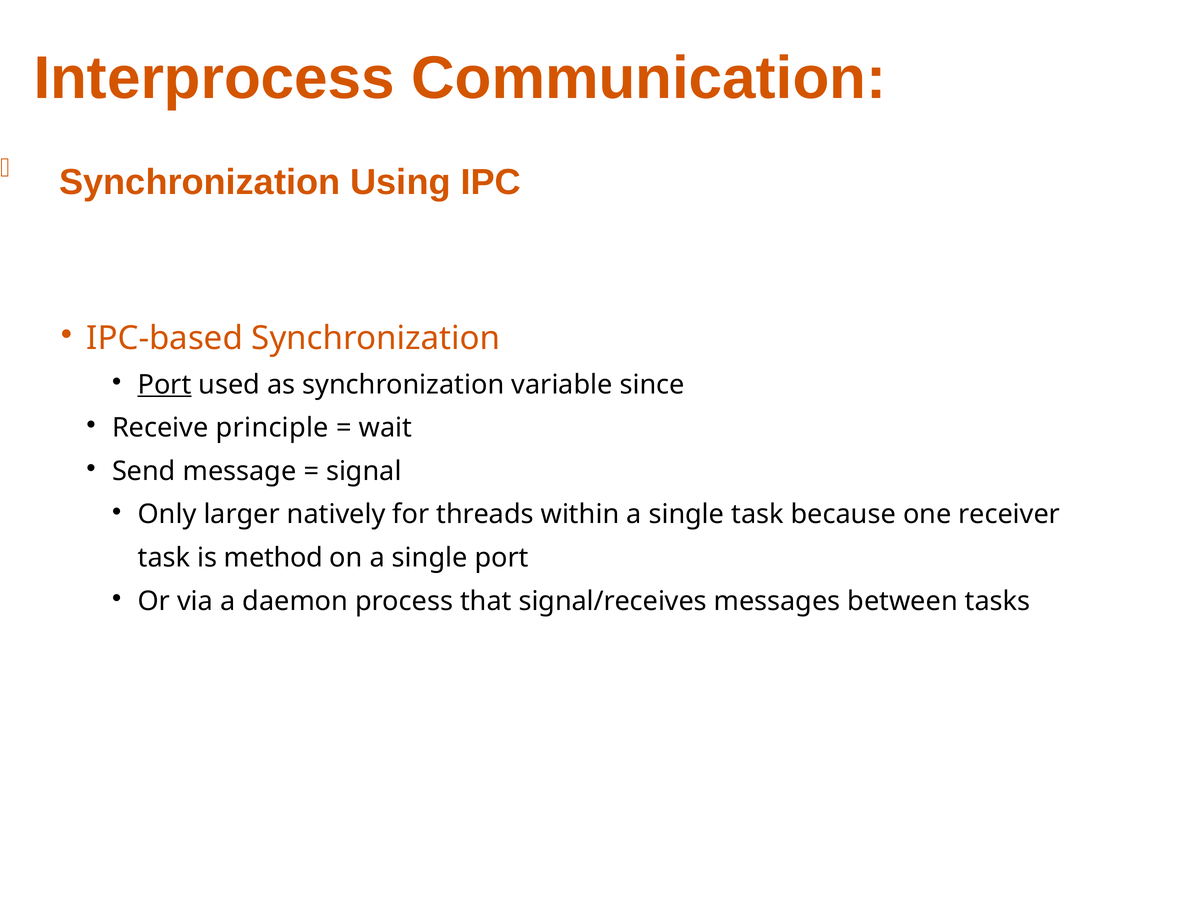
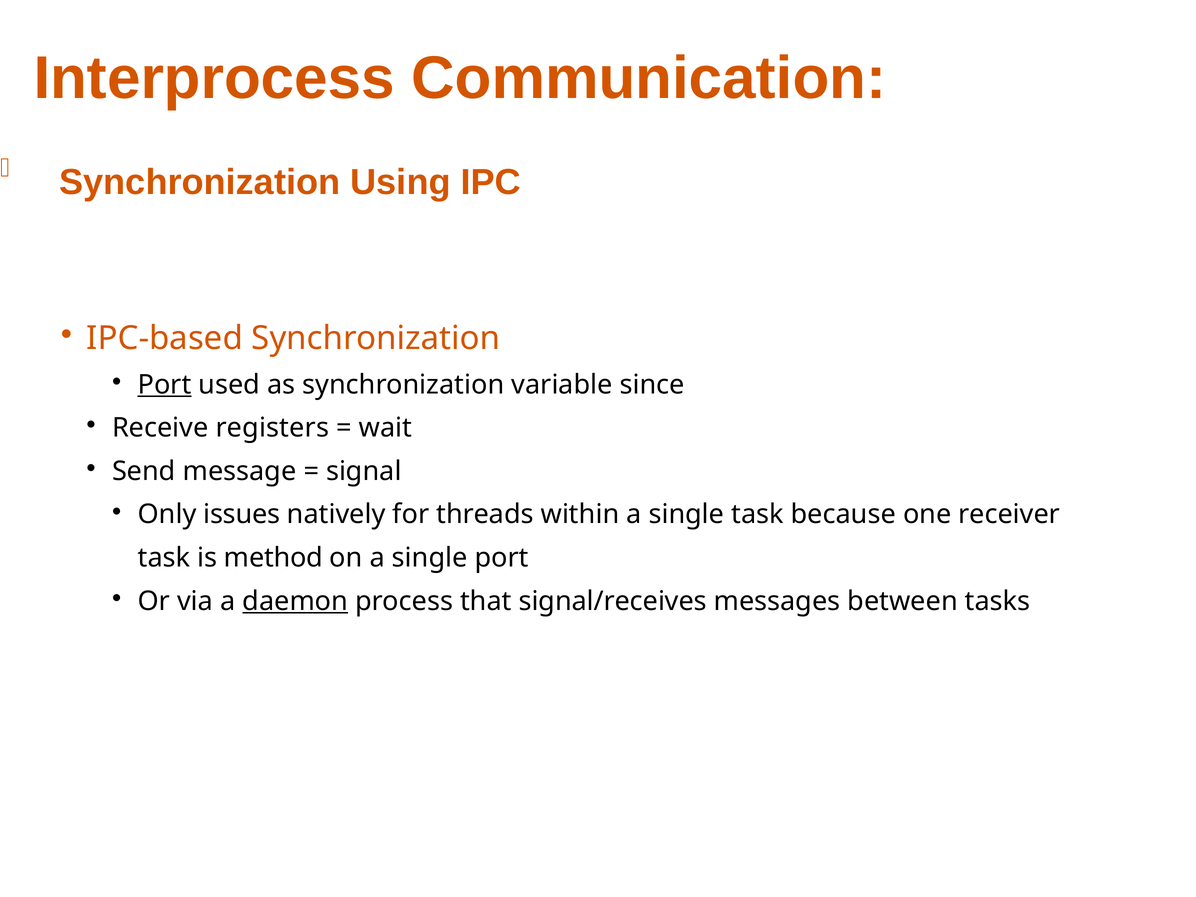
principle: principle -> registers (272, 428)
larger: larger -> issues (242, 514)
daemon underline: none -> present (295, 601)
